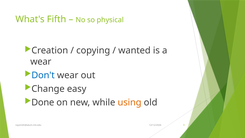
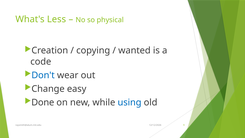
Fifth: Fifth -> Less (56, 19)
wear: wear -> code (41, 62)
using colour: orange -> blue (130, 102)
